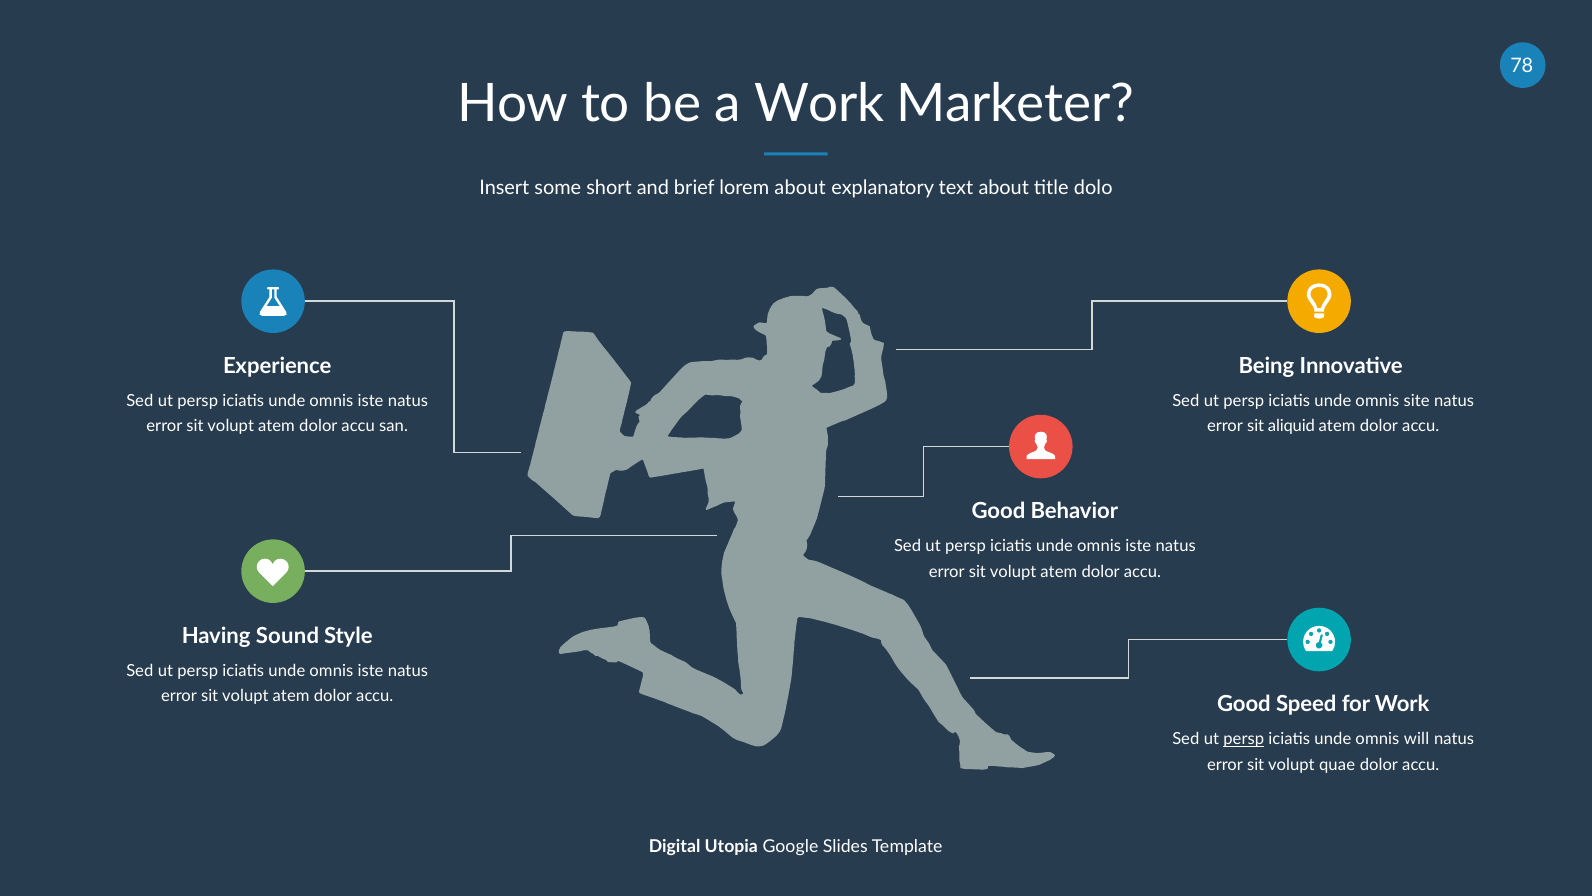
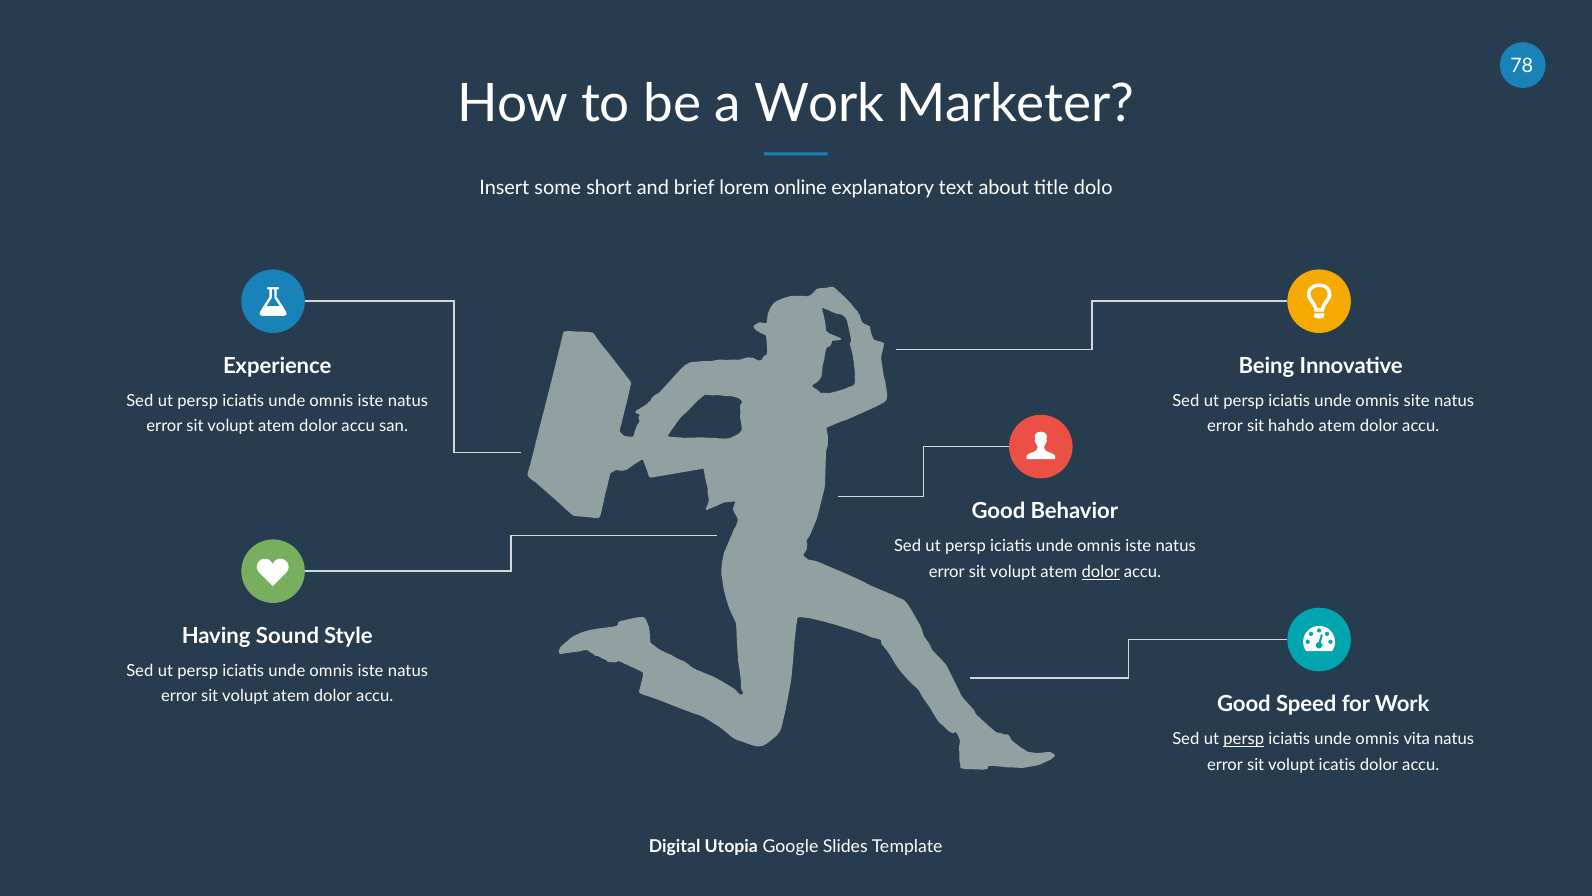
lorem about: about -> online (800, 188)
aliquid: aliquid -> hahdo (1291, 426)
dolor underline: none -> present (1101, 572)
will: will -> vita (1417, 739)
quae: quae -> icatis (1337, 764)
